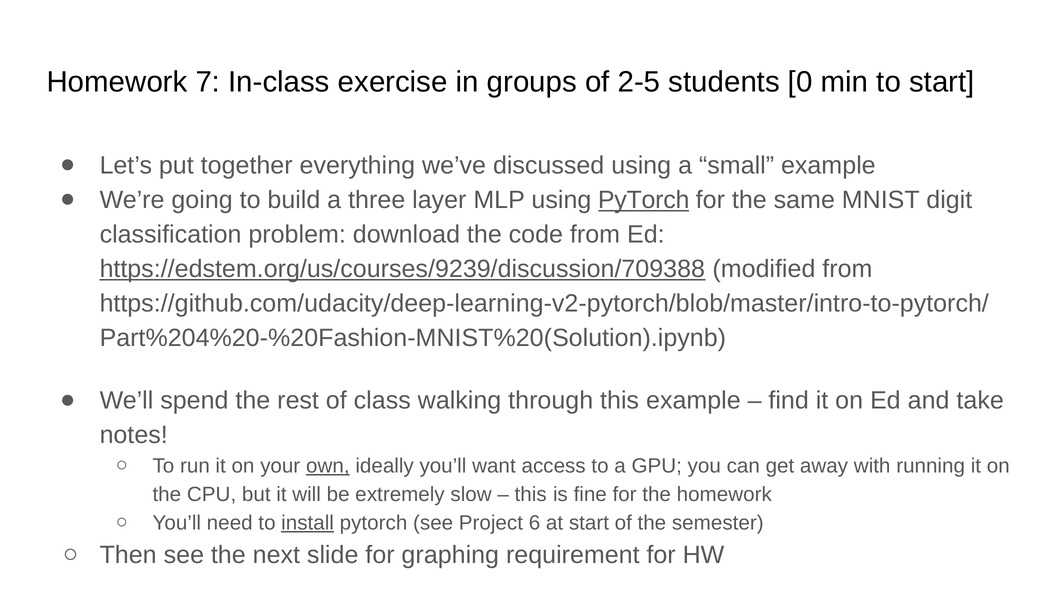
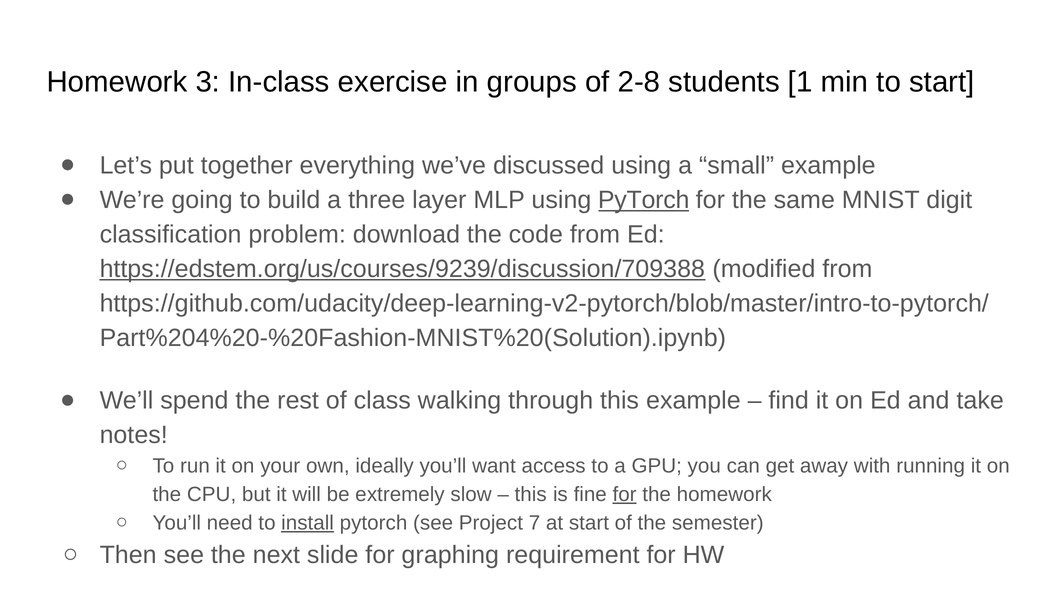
7: 7 -> 3 (208, 82)
2-5: 2-5 -> 2-8 (639, 82)
0: 0 -> 1 (800, 82)
own underline: present -> none (328, 466)
for underline: none -> present (625, 494)
6: 6 -> 7 (534, 523)
